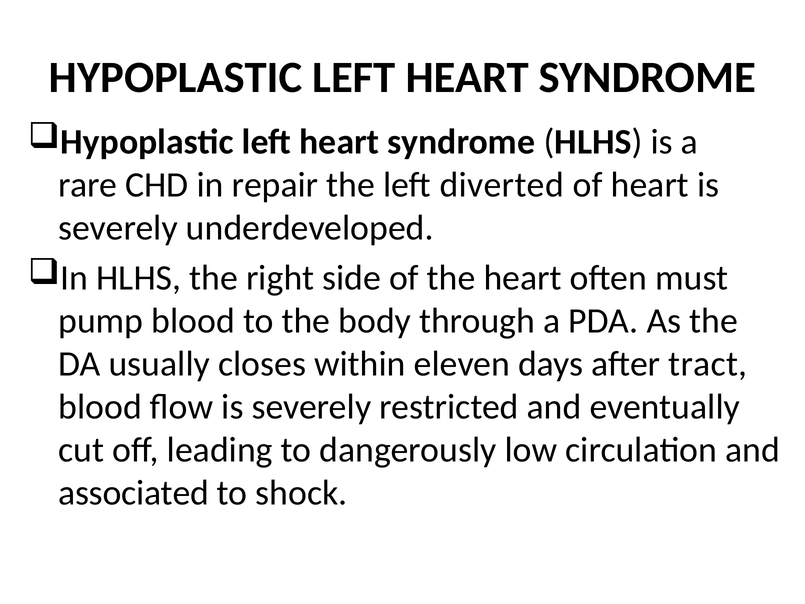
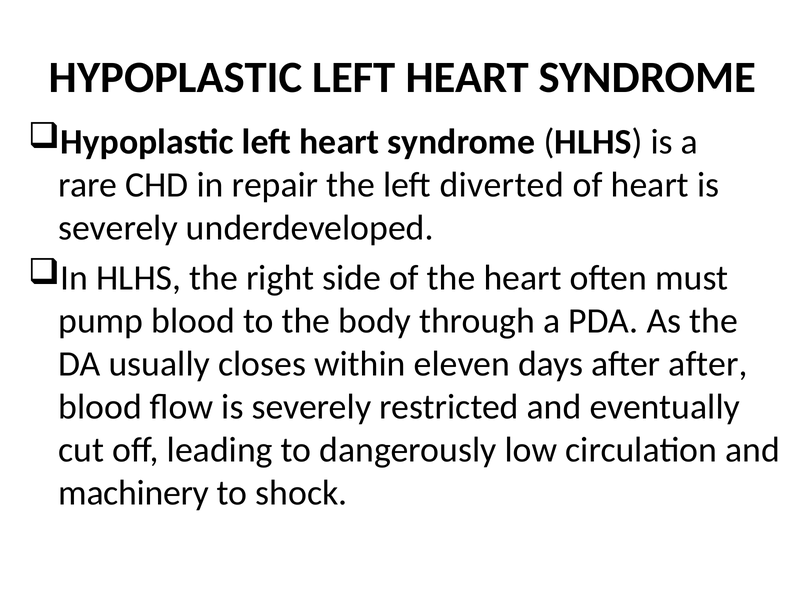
after tract: tract -> after (708, 364)
associated: associated -> machinery (134, 493)
